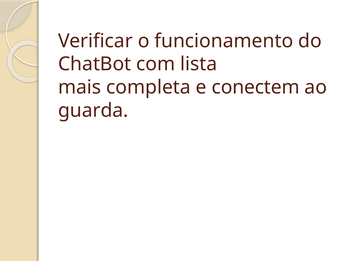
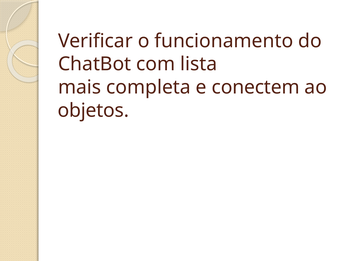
guarda: guarda -> objetos (93, 110)
